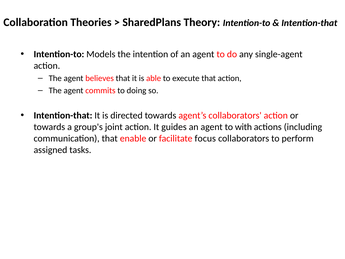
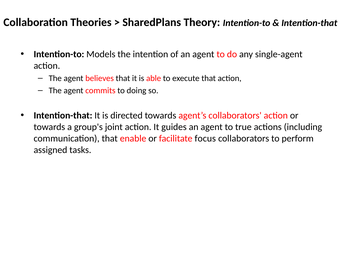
with: with -> true (243, 127)
